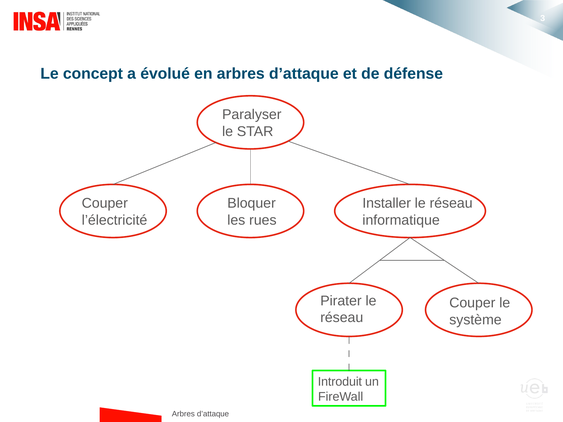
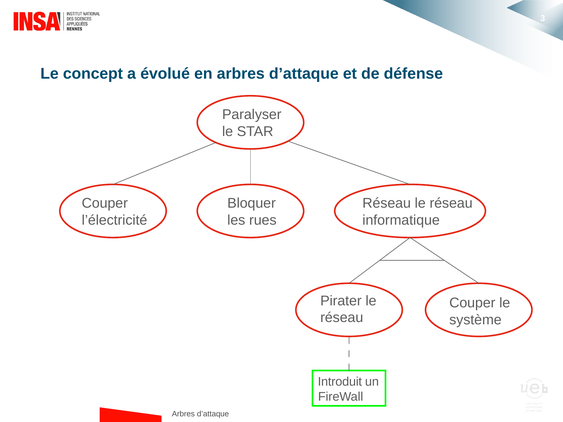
Installer: Installer -> Réseau (387, 203)
